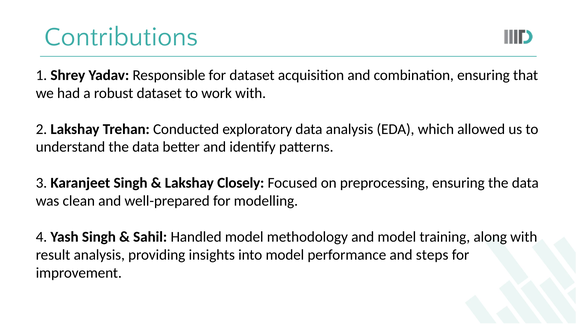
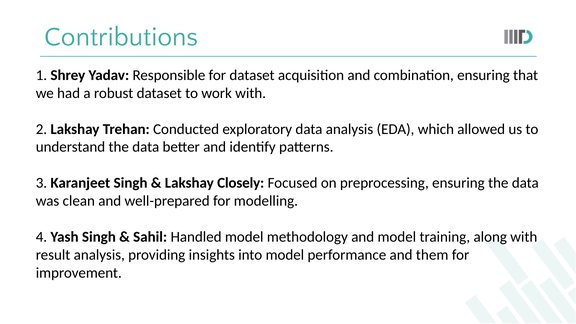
steps: steps -> them (432, 255)
